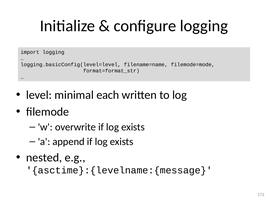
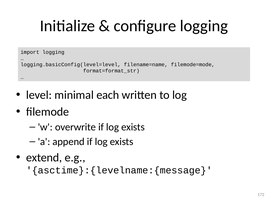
nested: nested -> extend (44, 158)
